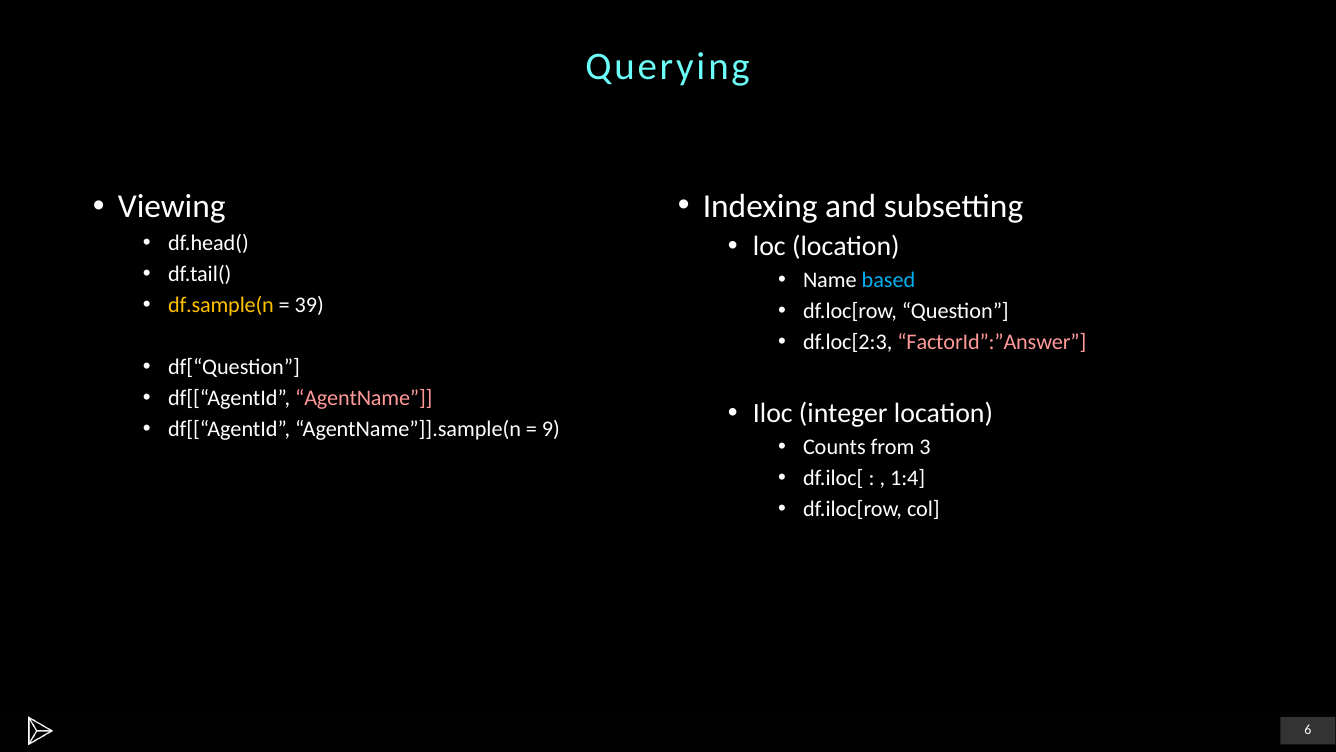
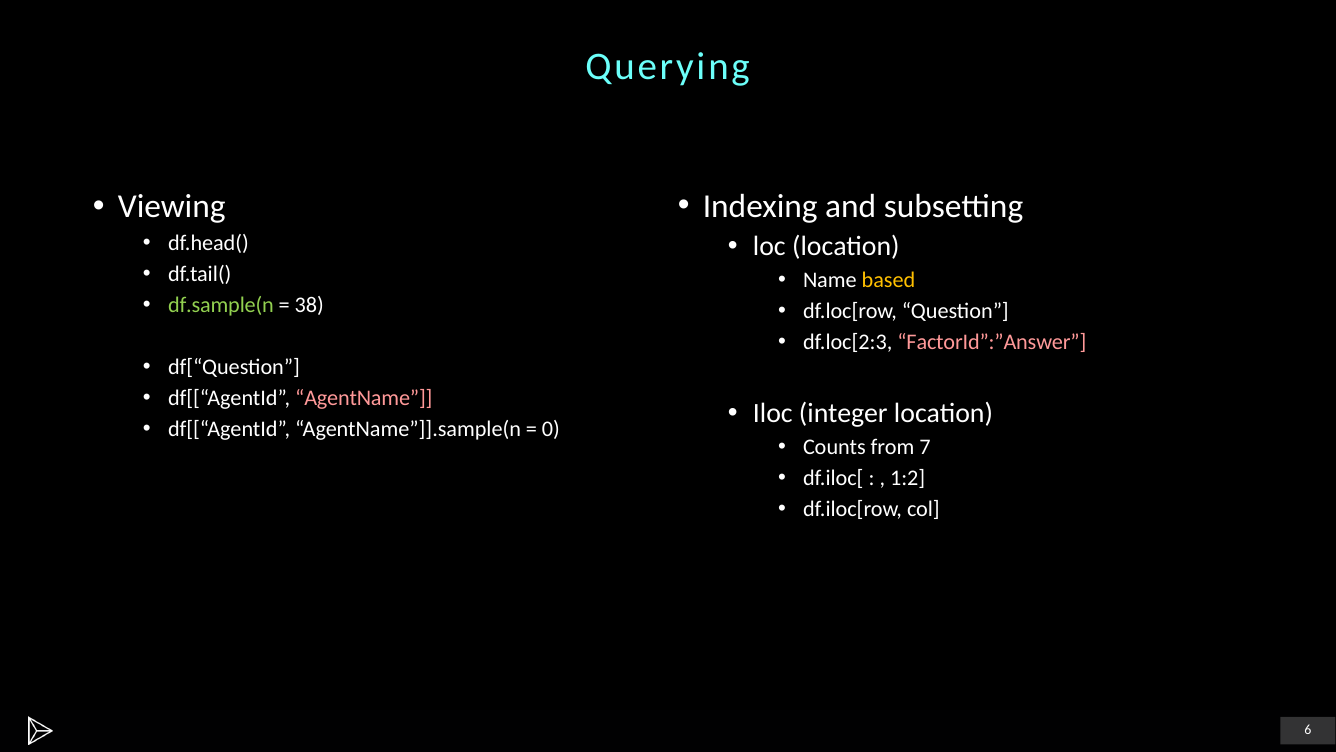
based colour: light blue -> yellow (889, 280)
df.sample(n colour: yellow -> light green (221, 305)
39: 39 -> 38 (309, 305)
9: 9 -> 0 (551, 429)
3: 3 -> 7 (925, 447)
1:4: 1:4 -> 1:2 (908, 478)
